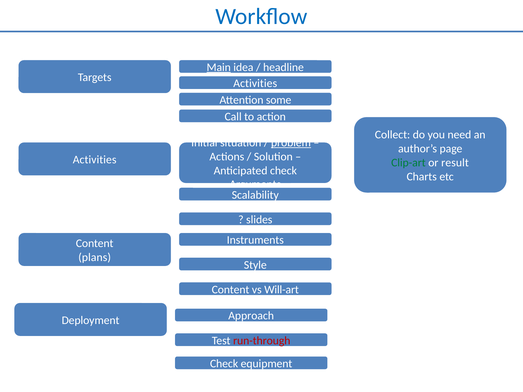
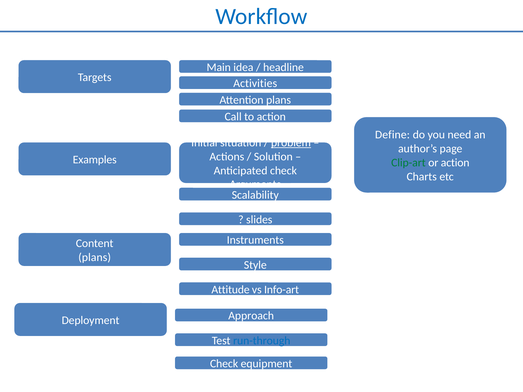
Main underline: present -> none (219, 67)
Attention some: some -> plans (279, 100)
Collect: Collect -> Define (392, 135)
Activities: Activities -> Examples (95, 160)
or result: result -> action (455, 163)
Content: Content -> Attitude (231, 290)
Will-art: Will-art -> Info-art (282, 290)
run-through colour: red -> blue (262, 341)
